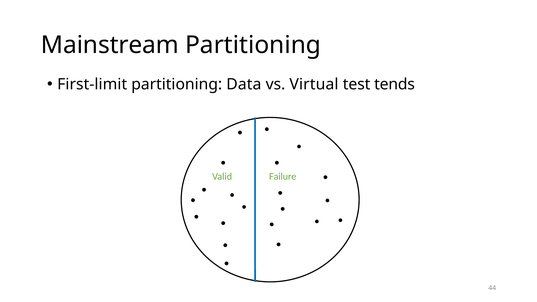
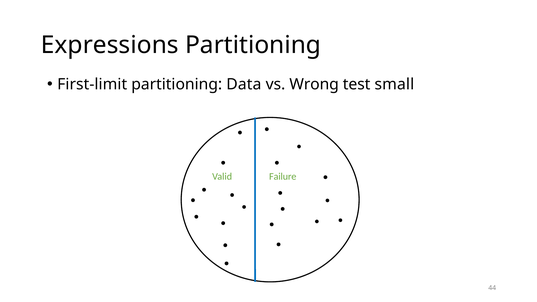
Mainstream: Mainstream -> Expressions (110, 45)
Virtual: Virtual -> Wrong (314, 84)
tends: tends -> small (394, 84)
